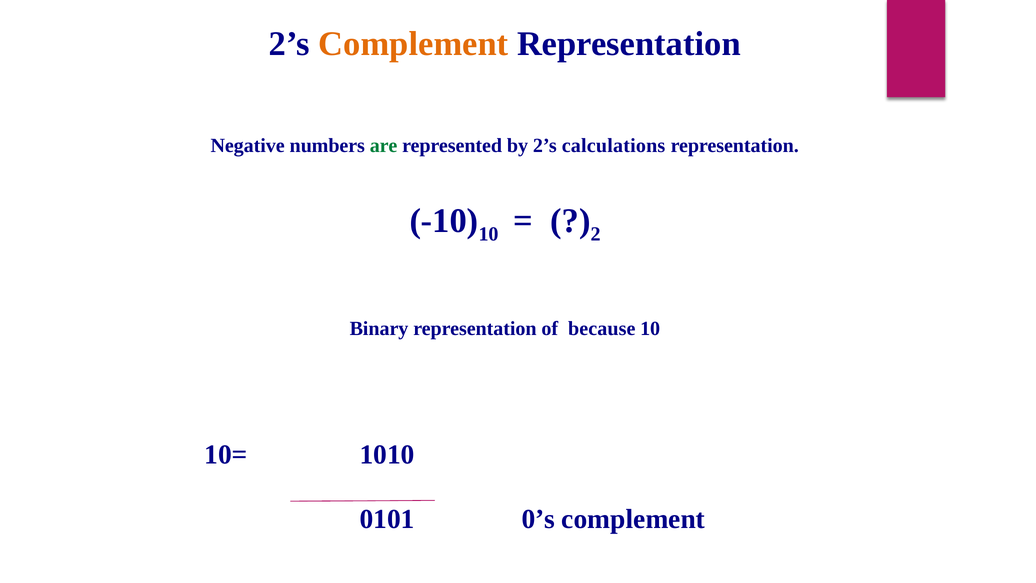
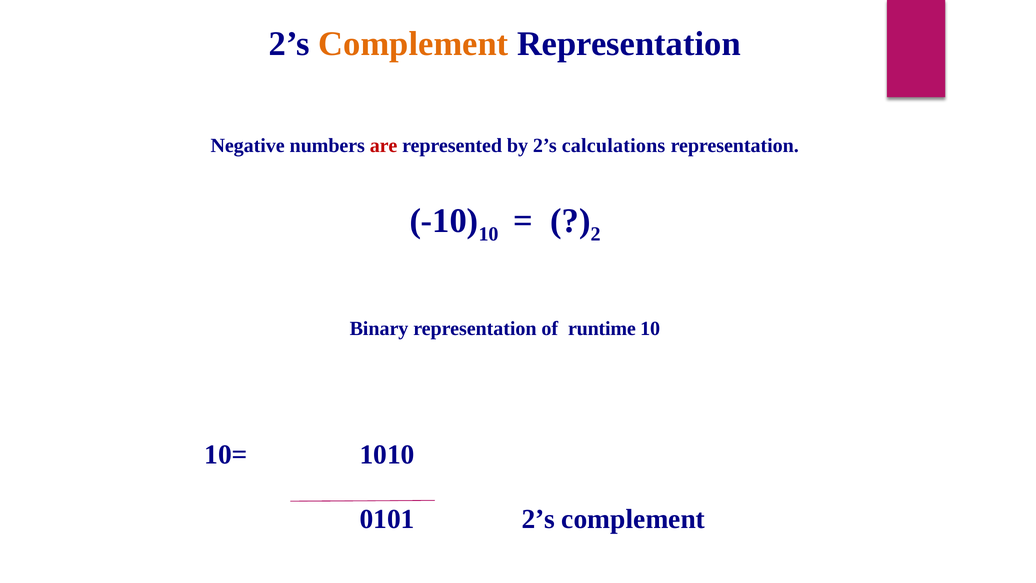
are colour: green -> red (384, 146)
because: because -> runtime (602, 329)
0101 0’s: 0’s -> 2’s (538, 519)
